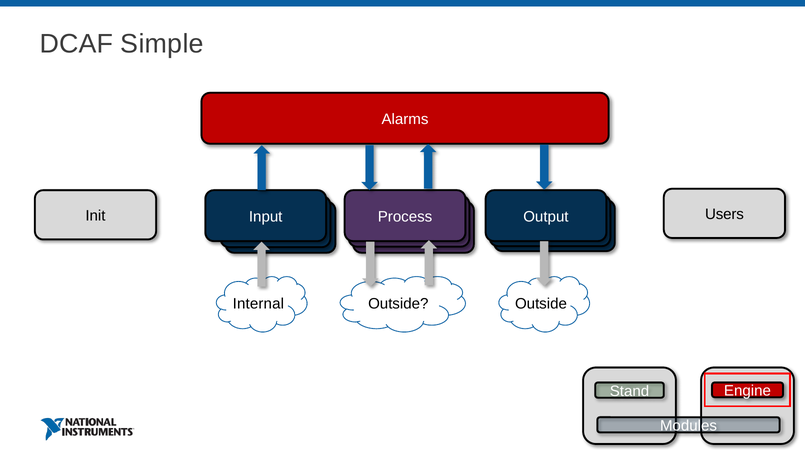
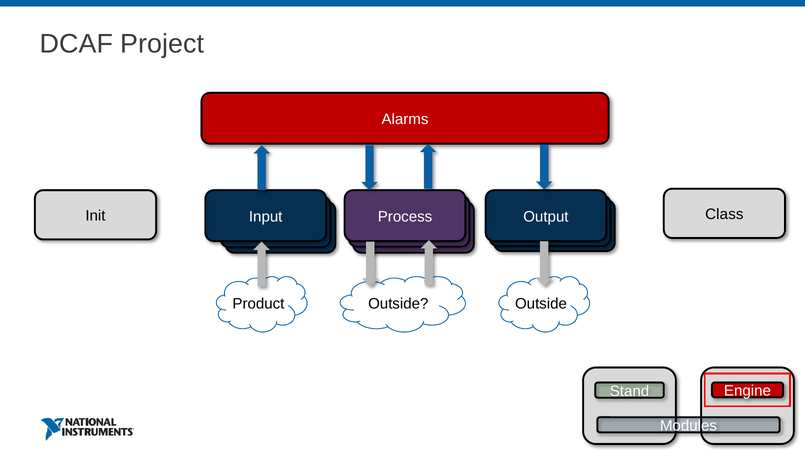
Simple: Simple -> Project (162, 44)
Users: Users -> Class (724, 214)
Internal: Internal -> Product (258, 304)
